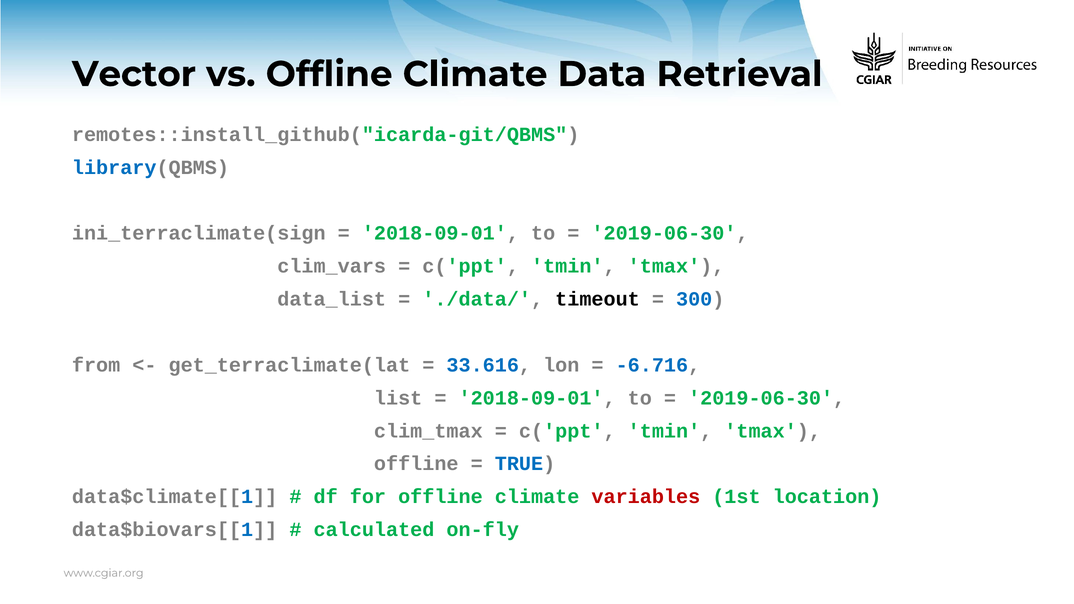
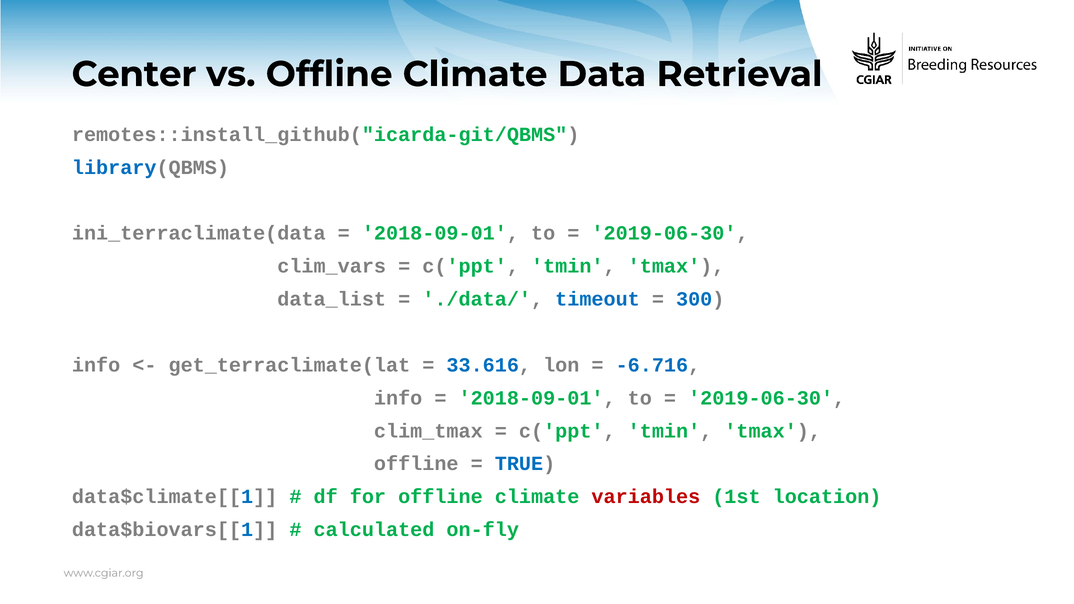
Vector: Vector -> Center (134, 74)
ini_terraclimate(sign: ini_terraclimate(sign -> ini_terraclimate(data (199, 233)
timeout colour: black -> blue (598, 299)
from: from -> info (96, 365)
list: list -> info (398, 398)
